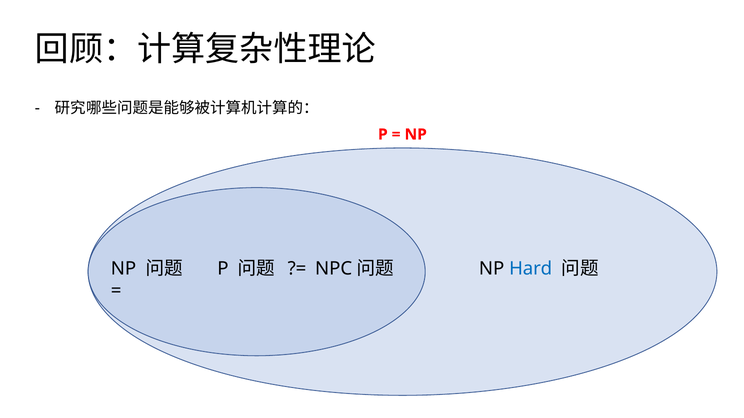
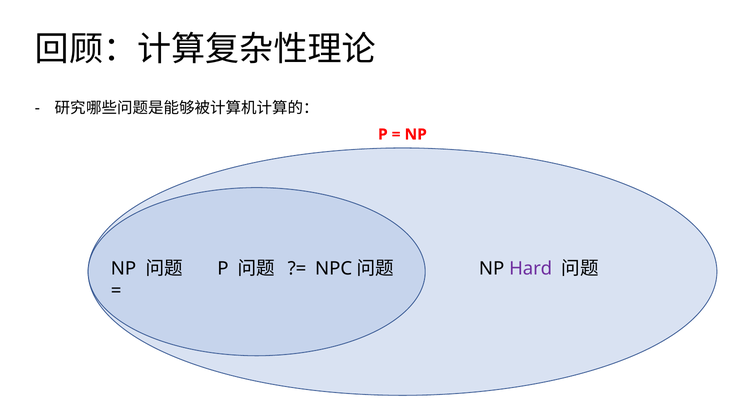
Hard colour: blue -> purple (531, 269)
